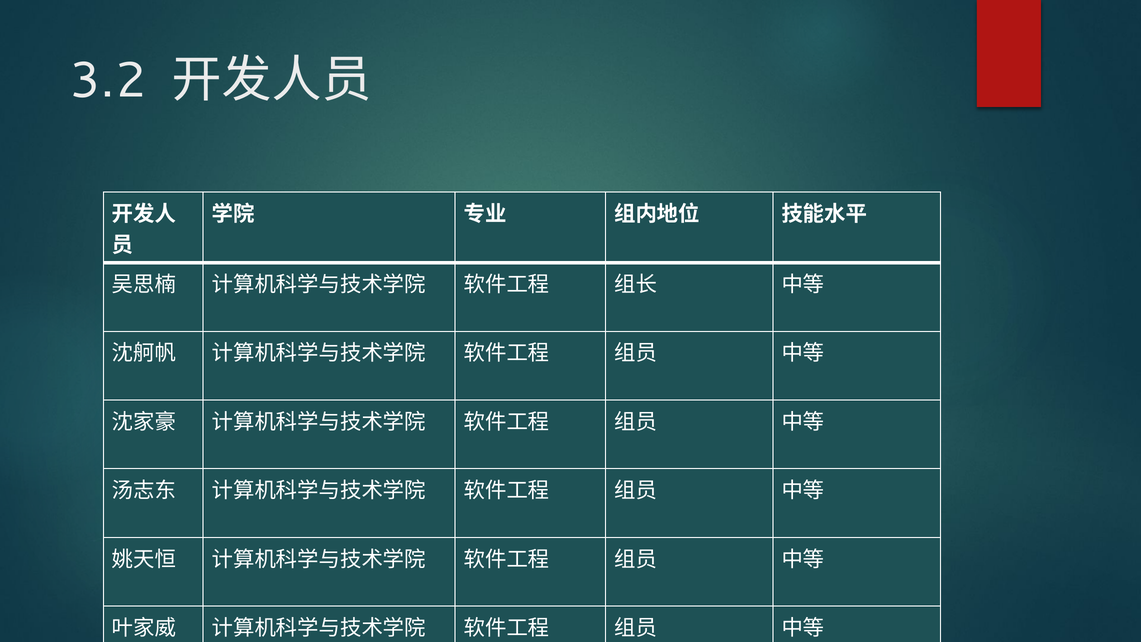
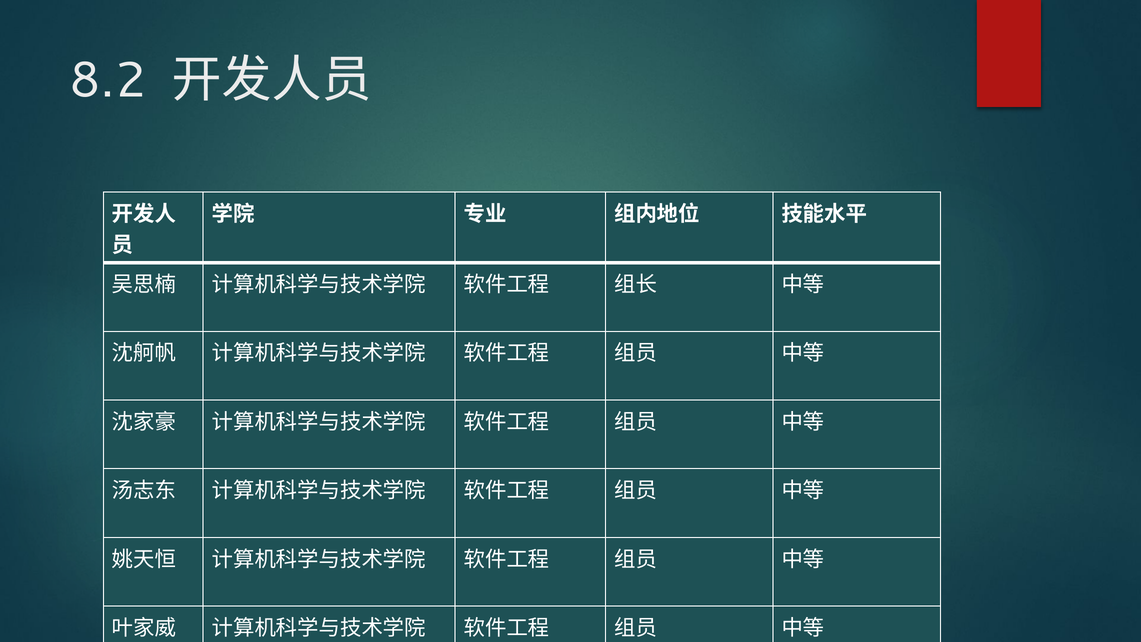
3.2: 3.2 -> 8.2 (108, 80)
